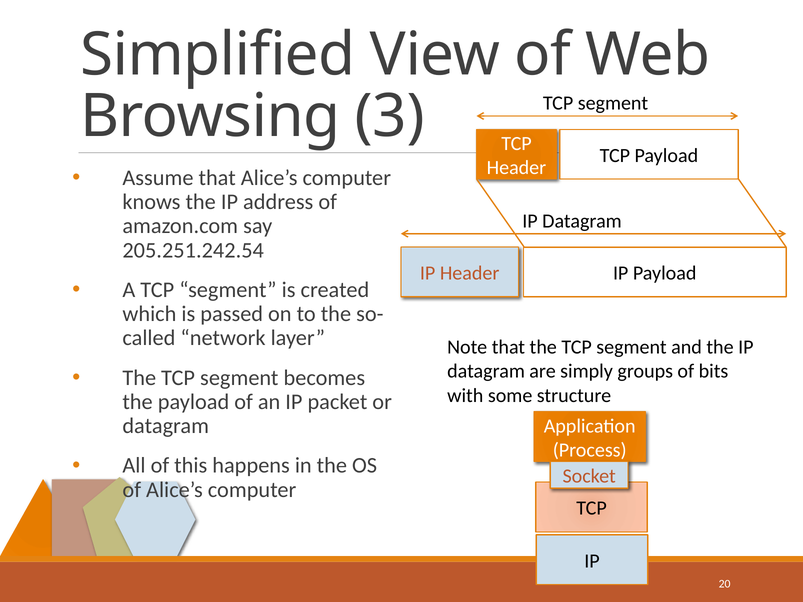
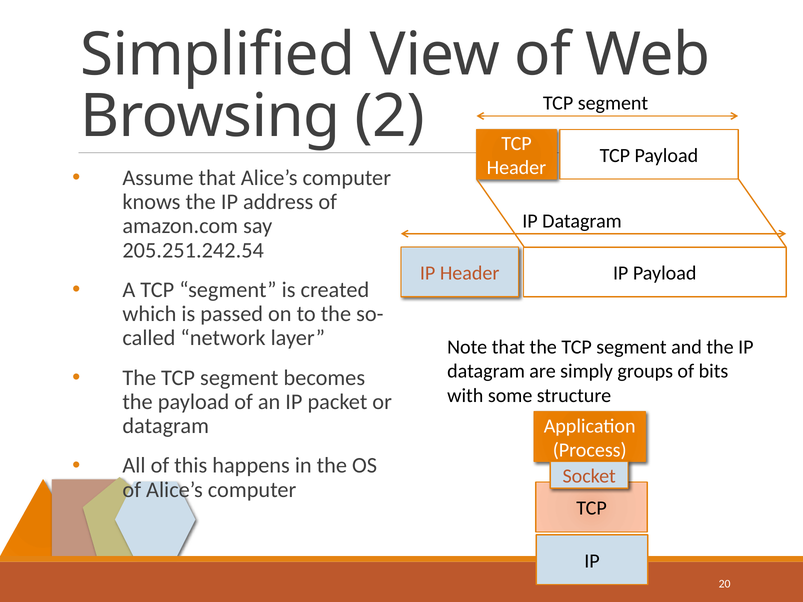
3: 3 -> 2 (390, 116)
